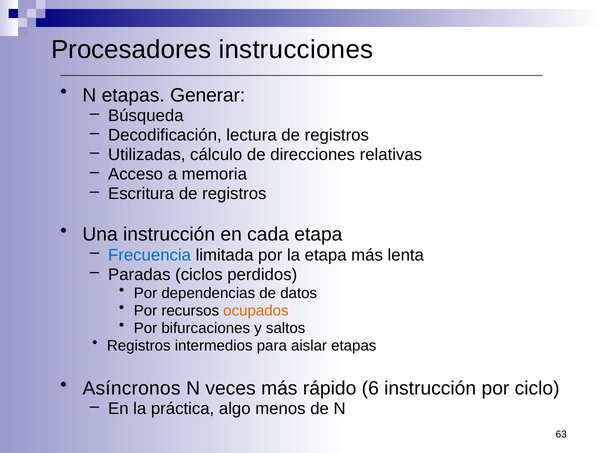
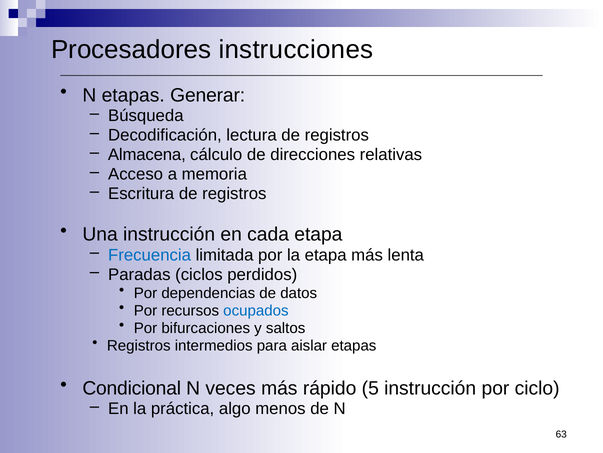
Utilizadas: Utilizadas -> Almacena (147, 155)
ocupados colour: orange -> blue (256, 310)
Asíncronos: Asíncronos -> Condicional (132, 387)
6: 6 -> 5 (370, 387)
